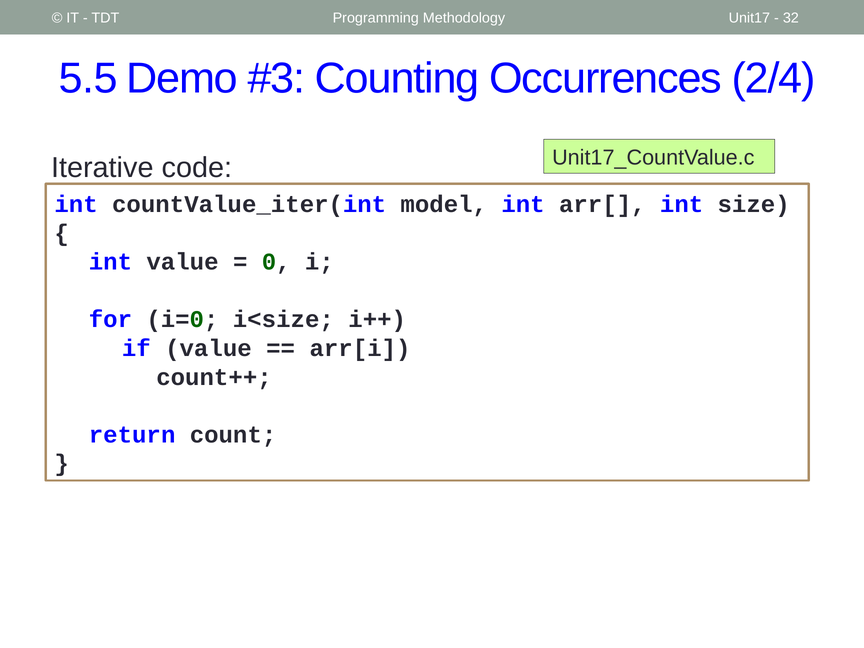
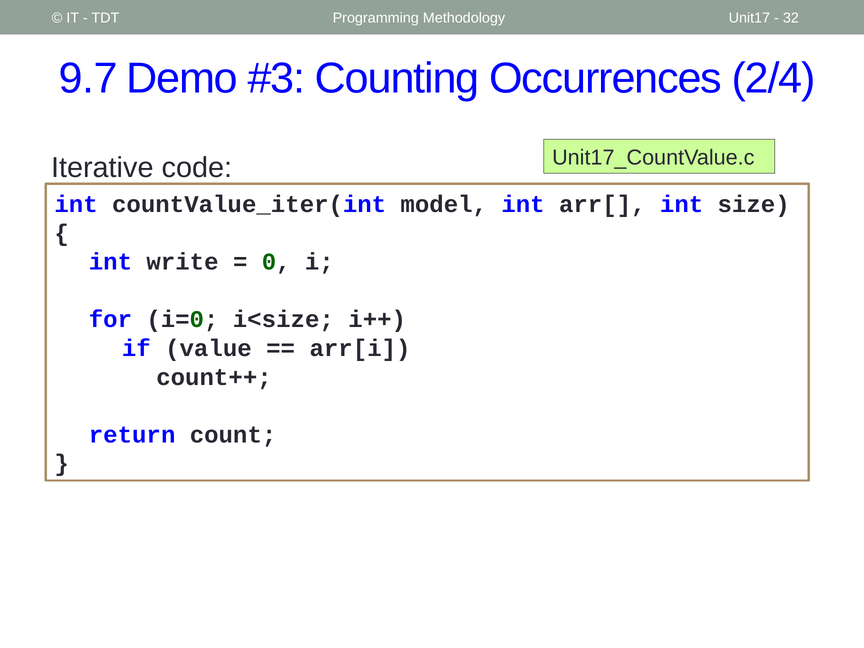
5.5: 5.5 -> 9.7 (88, 79)
int value: value -> write (183, 262)
